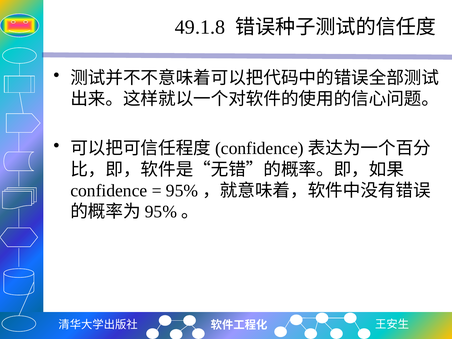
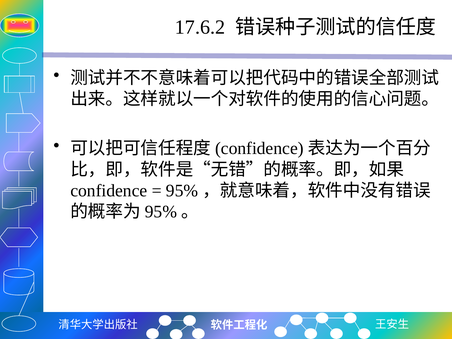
49.1.8: 49.1.8 -> 17.6.2 (200, 27)
